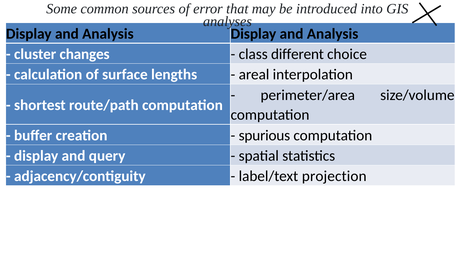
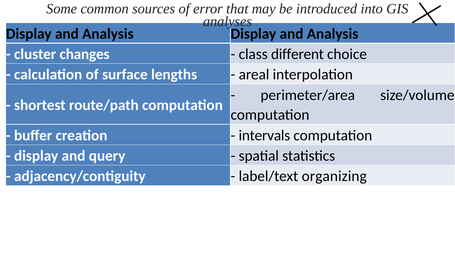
spurious: spurious -> intervals (264, 135)
projection: projection -> organizing (334, 176)
